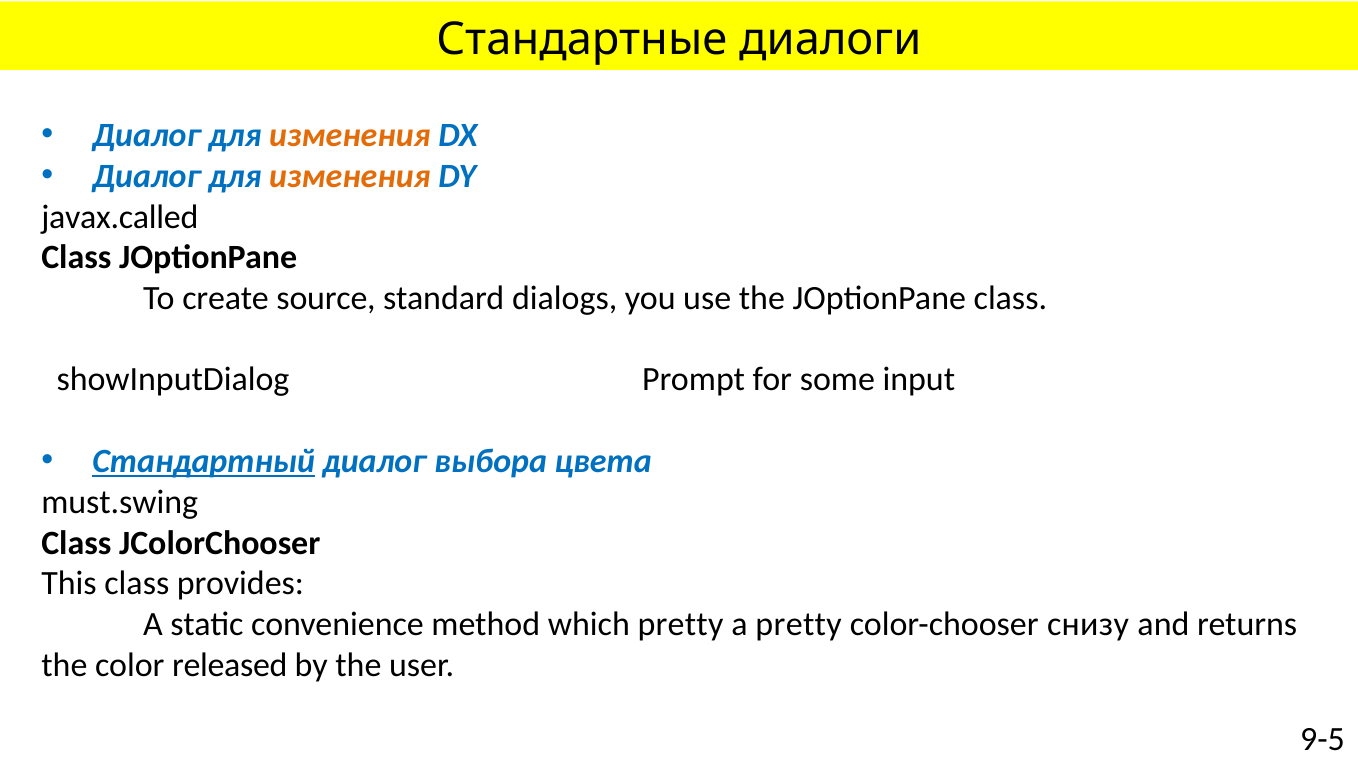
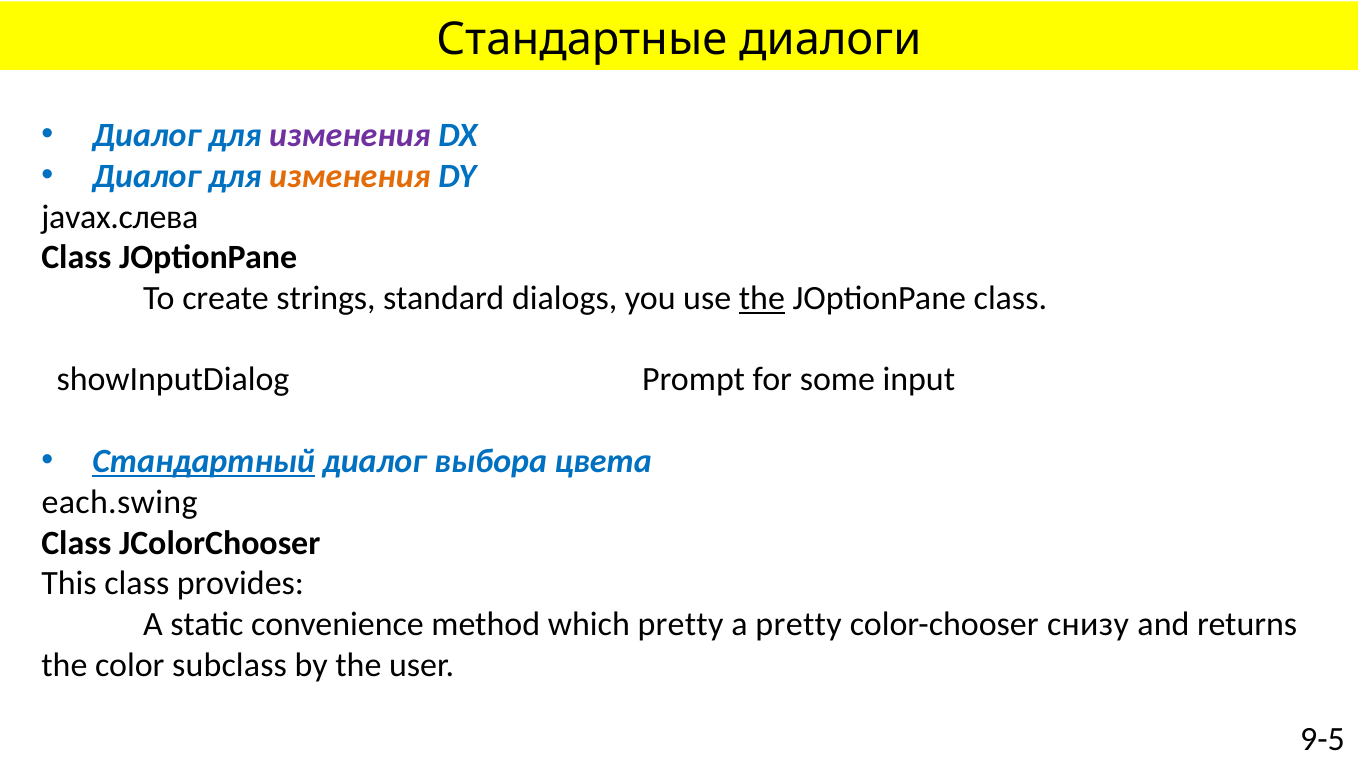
изменения colour: orange -> purple (350, 135)
javax.called: javax.called -> javax.слева (120, 217)
source: source -> strings (326, 298)
the underline: none -> present (762, 298)
must.swing: must.swing -> each.swing (120, 502)
released: released -> subclass (230, 665)
